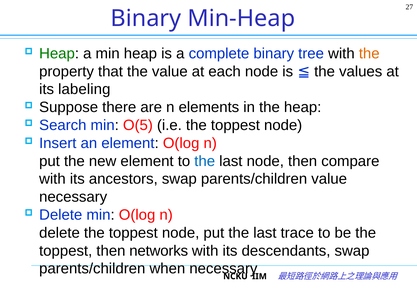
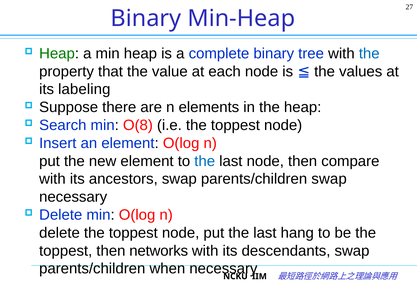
the colour: orange -> blue (369, 54)
O(5: O(5 -> O(8 (138, 126)
parents/children value: value -> swap (329, 179)
trace: trace -> hang (297, 233)
